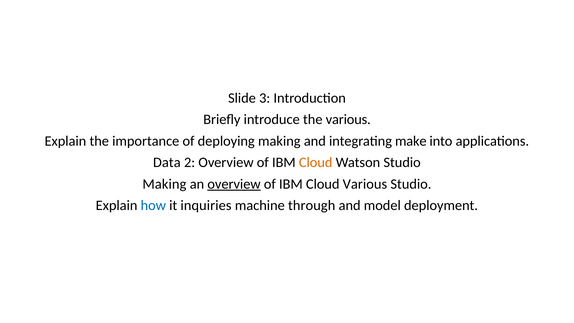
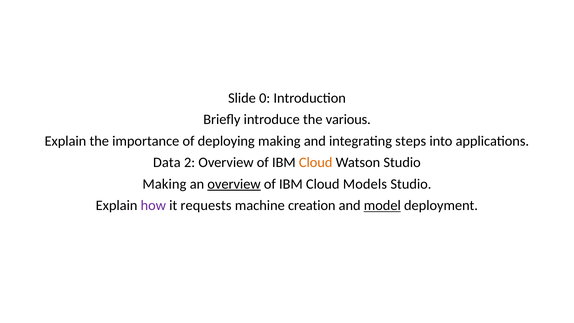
3: 3 -> 0 (265, 98)
make: make -> steps (411, 141)
Cloud Various: Various -> Models (365, 184)
how colour: blue -> purple (153, 205)
inquiries: inquiries -> requests (206, 205)
through: through -> creation (312, 205)
model underline: none -> present (382, 205)
